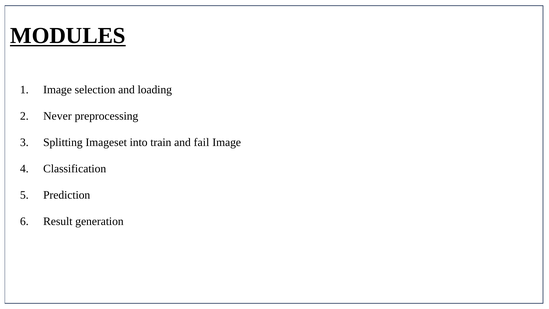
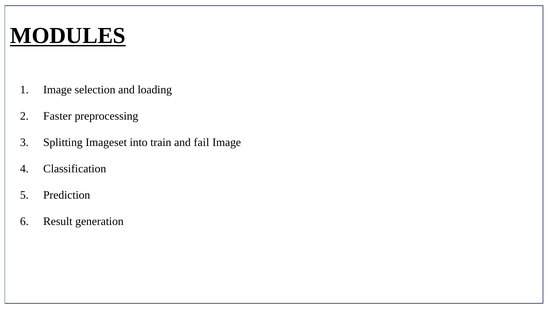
Never: Never -> Faster (57, 116)
